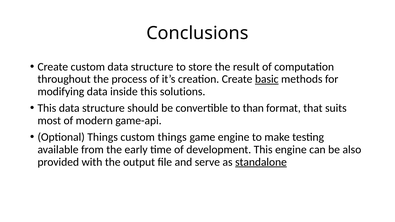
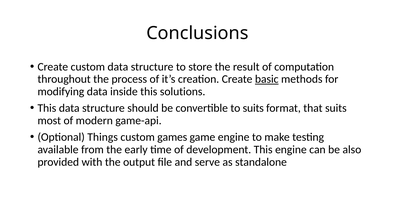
to than: than -> suits (253, 108)
custom things: things -> games (172, 137)
standalone underline: present -> none (261, 162)
